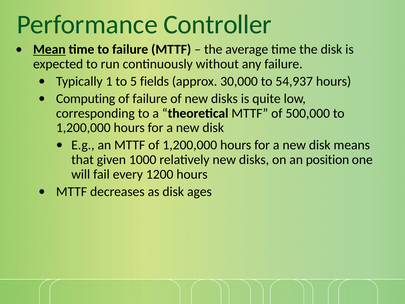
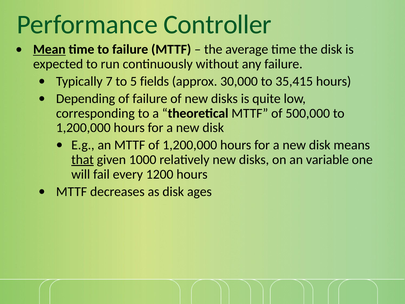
1: 1 -> 7 (109, 81)
54,937: 54,937 -> 35,415 (294, 81)
Computing: Computing -> Depending (86, 99)
that underline: none -> present (83, 160)
position: position -> variable (327, 160)
